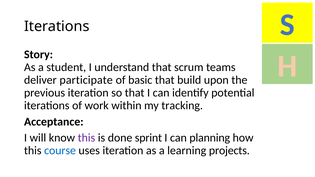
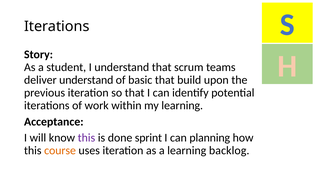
deliver participate: participate -> understand (86, 80)
my tracking: tracking -> learning (182, 106)
course colour: blue -> orange (60, 151)
projects: projects -> backlog (229, 151)
